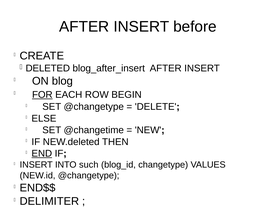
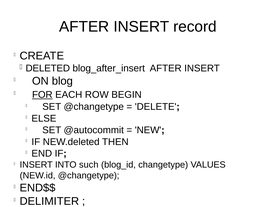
before: before -> record (195, 27)
@changetime: @changetime -> @autocommit (94, 130)
END underline: present -> none (42, 153)
